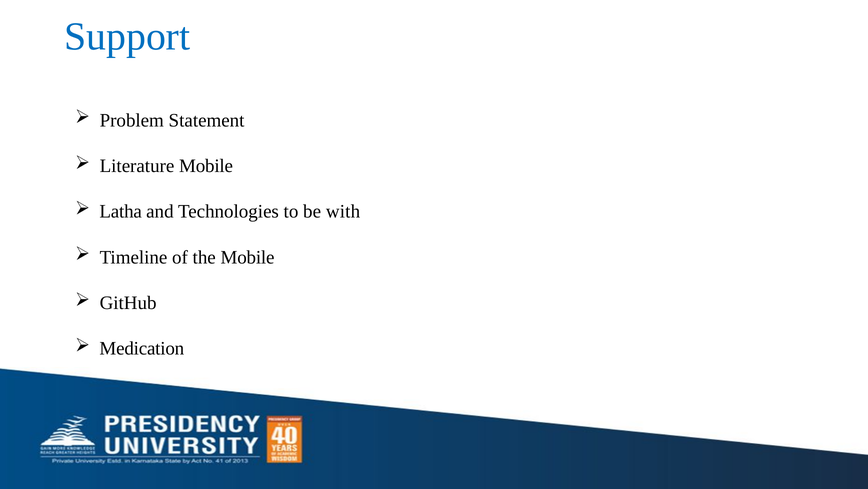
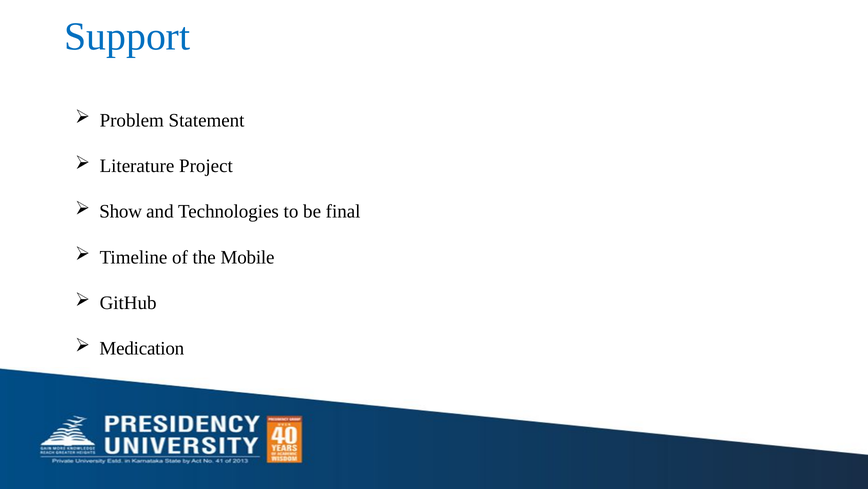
Literature Mobile: Mobile -> Project (206, 166)
Latha: Latha -> Show (121, 211)
with: with -> final (343, 211)
